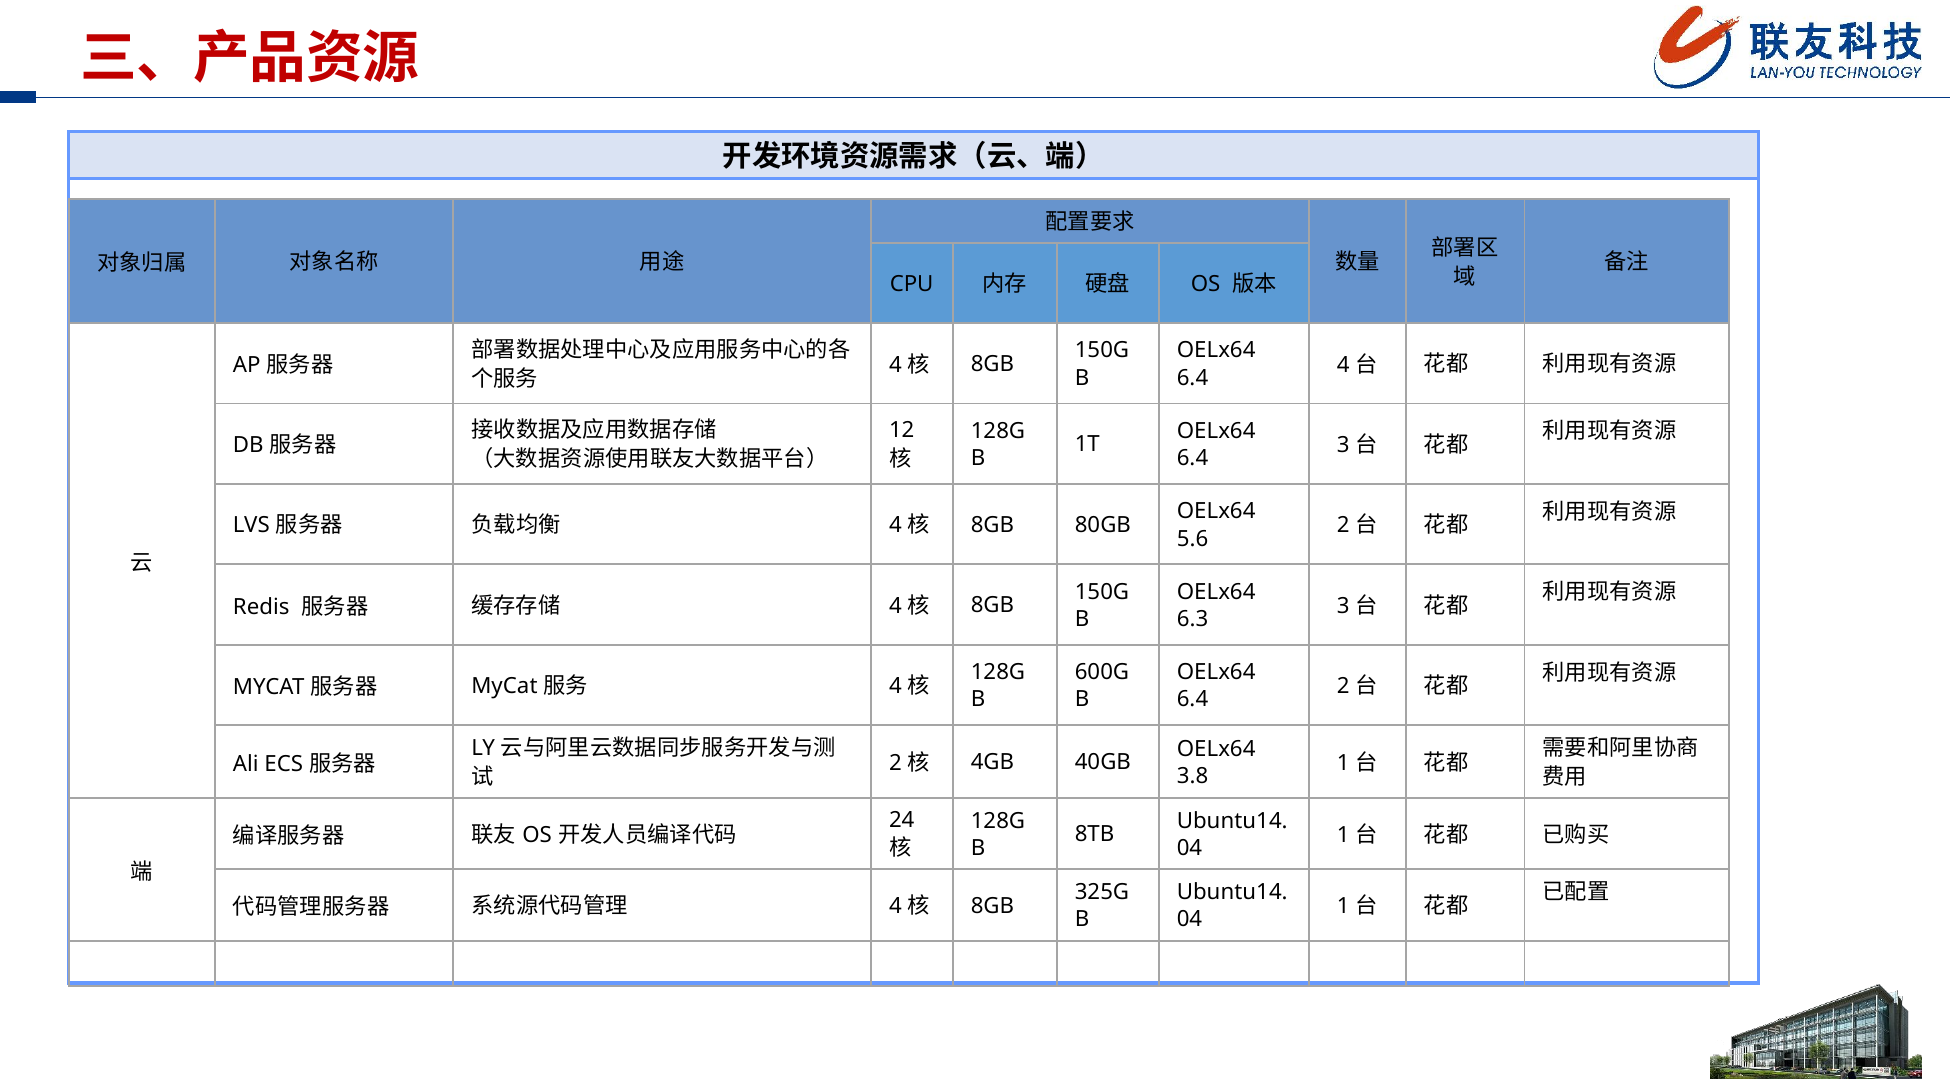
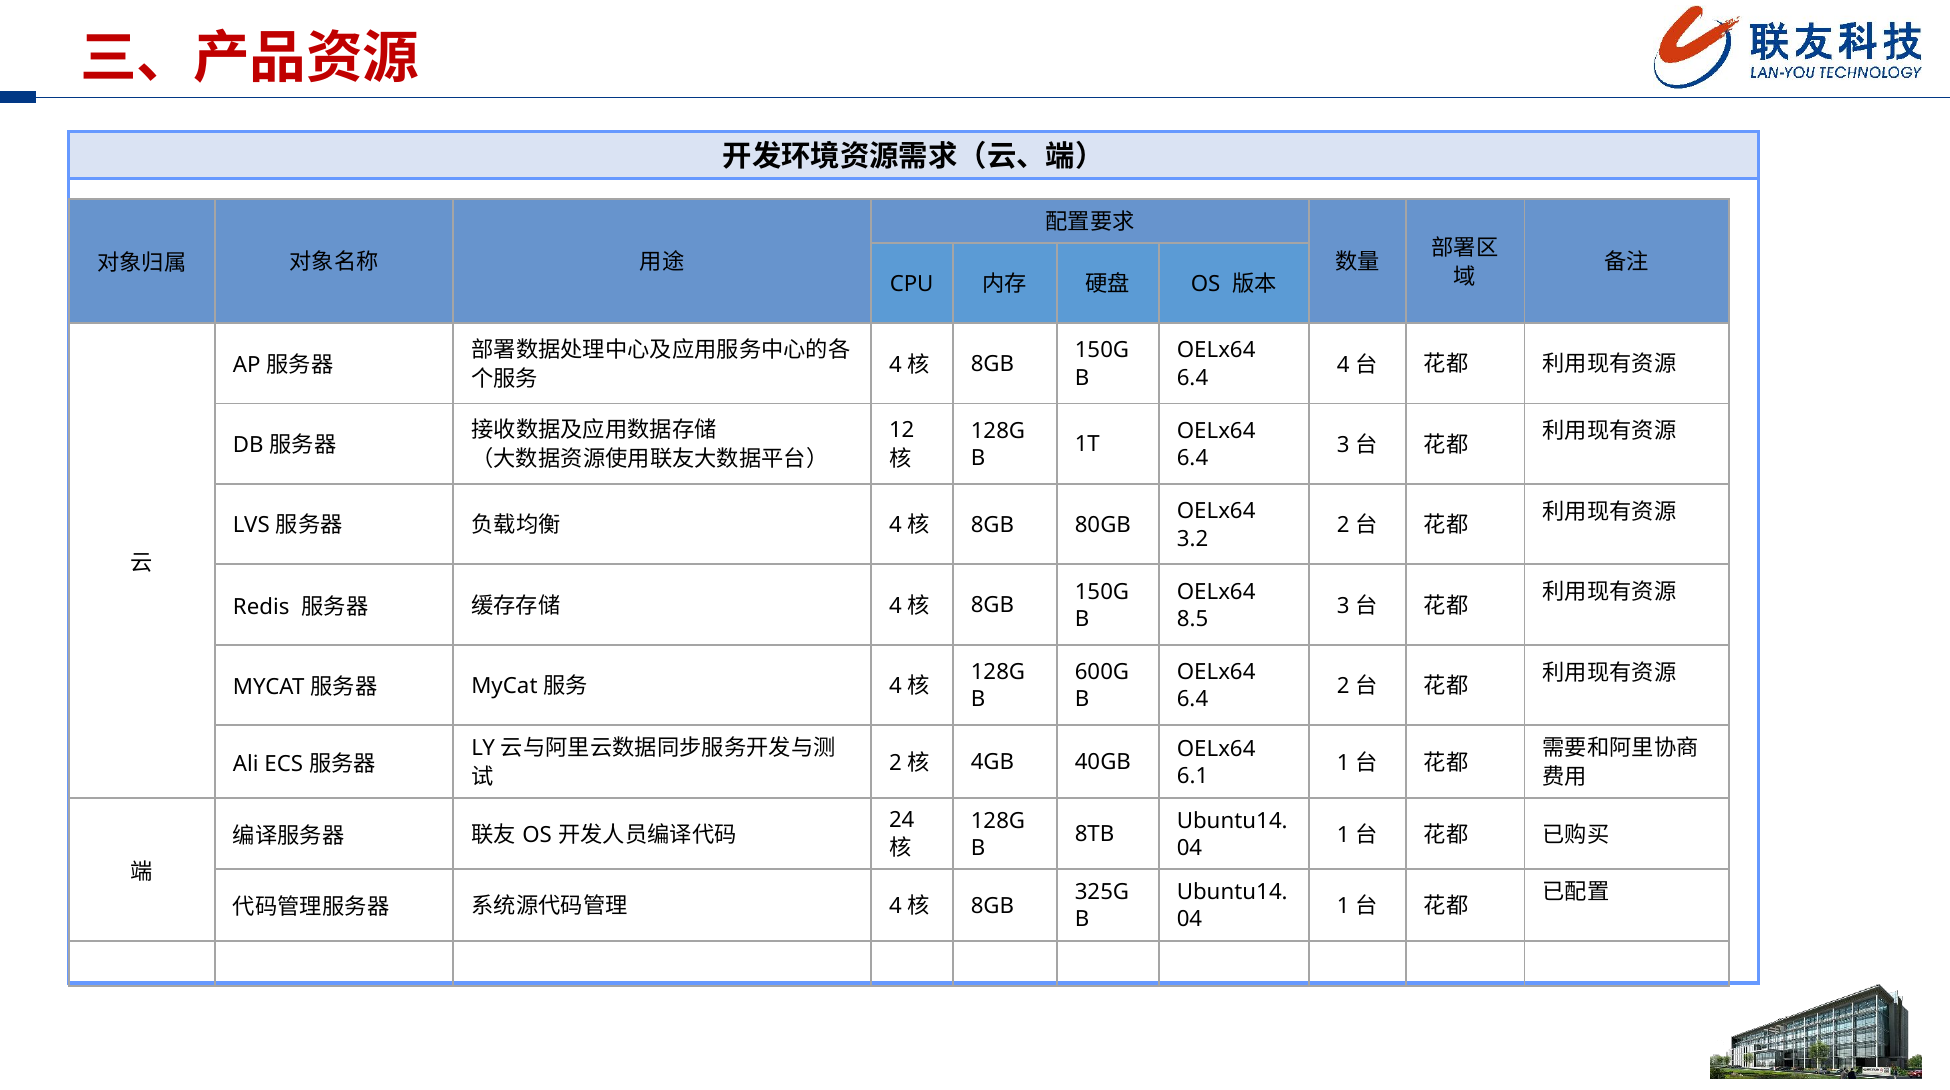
5.6: 5.6 -> 3.2 (1193, 539)
6.3: 6.3 -> 8.5 (1193, 619)
3.8: 3.8 -> 6.1 (1193, 776)
